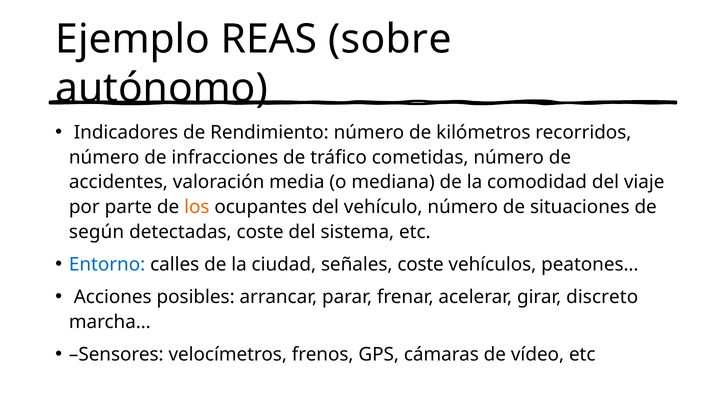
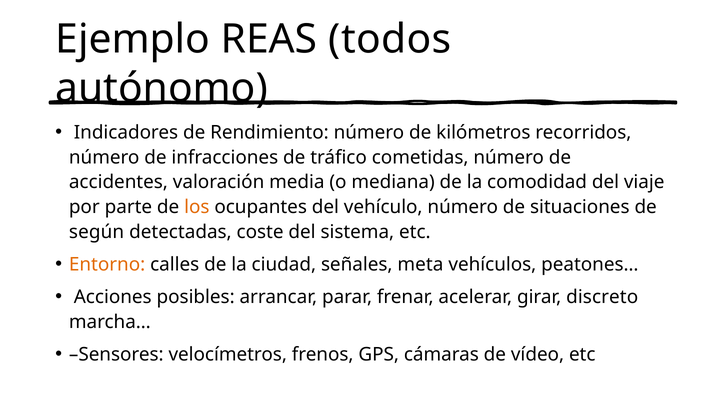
sobre: sobre -> todos (390, 40)
Entorno colour: blue -> orange (107, 265)
señales coste: coste -> meta (420, 265)
